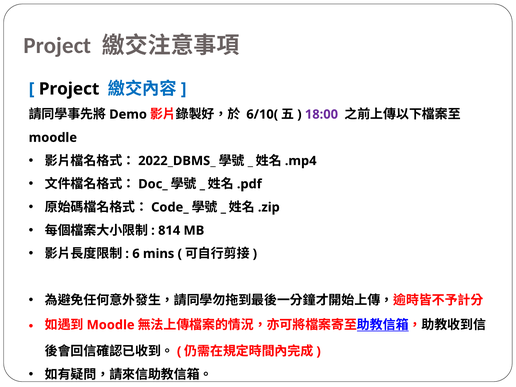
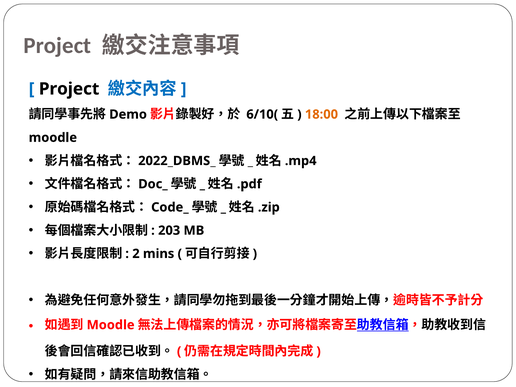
18:00 colour: purple -> orange (321, 114)
814: 814 -> 203 (169, 230)
6: 6 -> 2 (136, 254)
